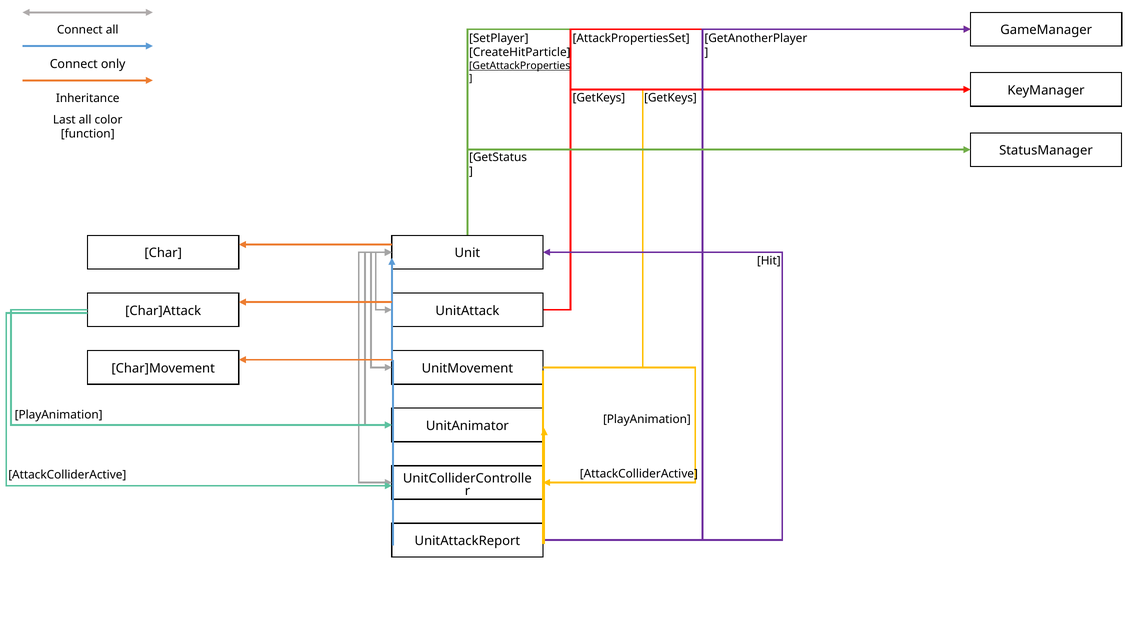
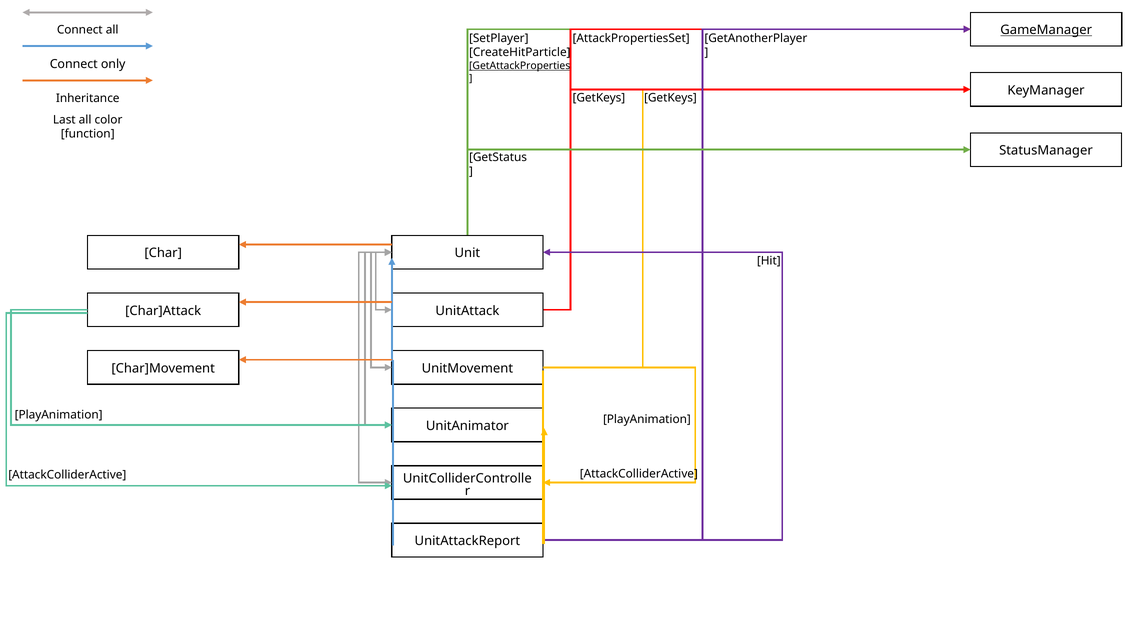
GameManager underline: none -> present (1046, 30)
